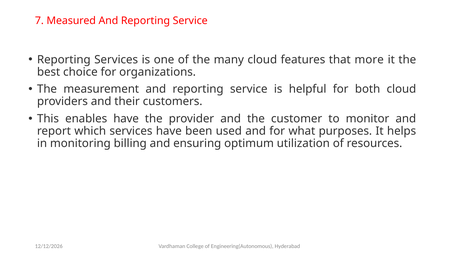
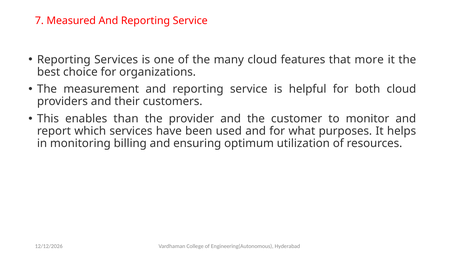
enables have: have -> than (126, 119)
